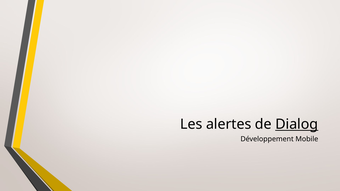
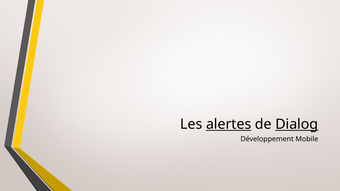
alertes underline: none -> present (229, 124)
